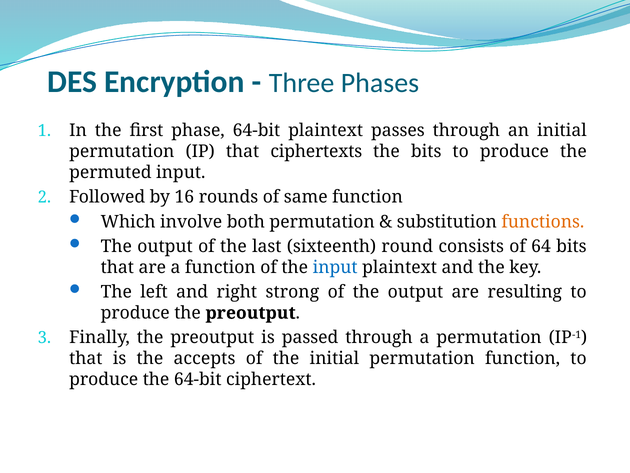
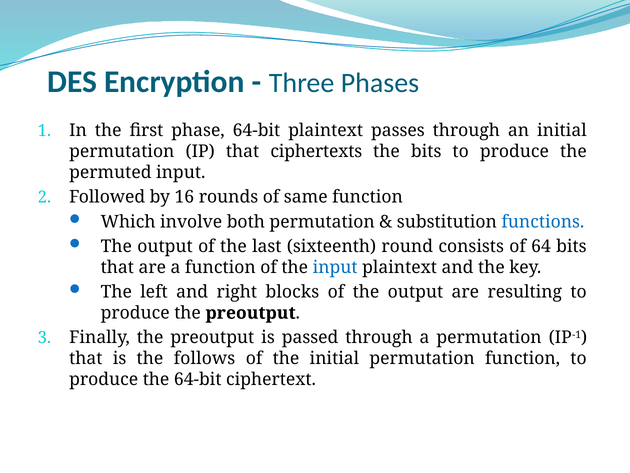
functions colour: orange -> blue (543, 221)
strong: strong -> blocks (292, 292)
accepts: accepts -> follows (204, 358)
